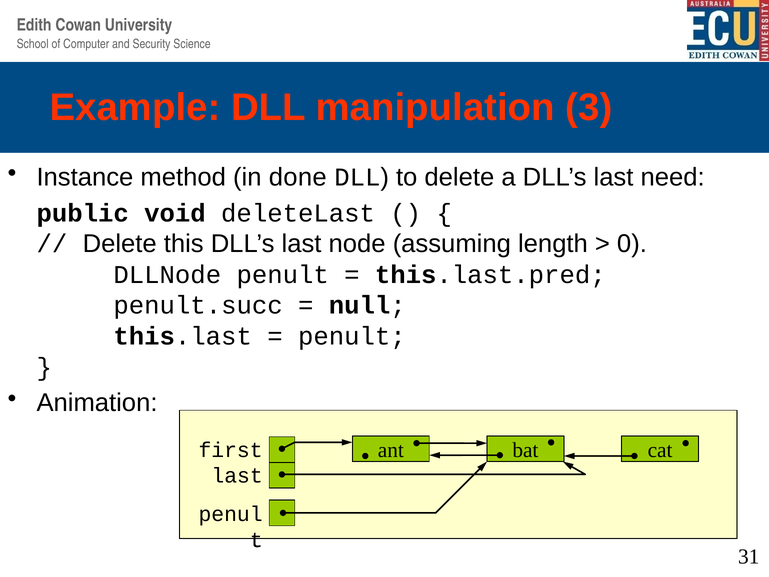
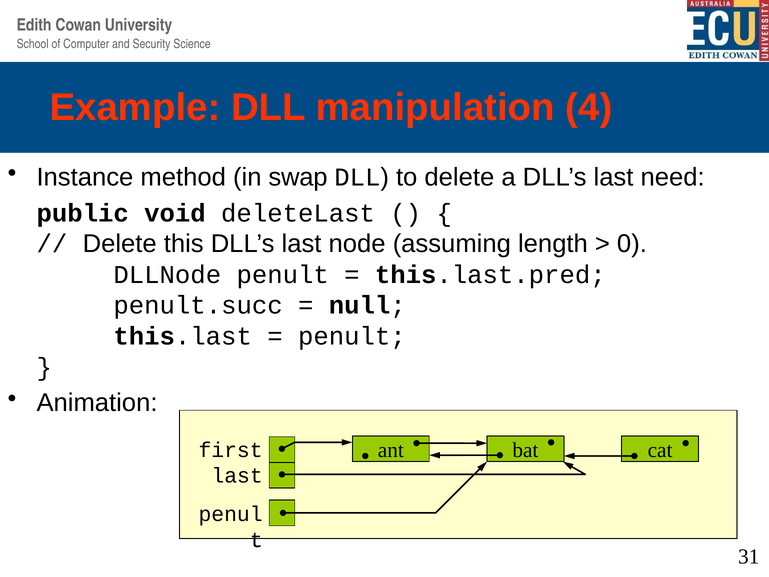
3: 3 -> 4 (589, 108)
done: done -> swap (298, 177)
